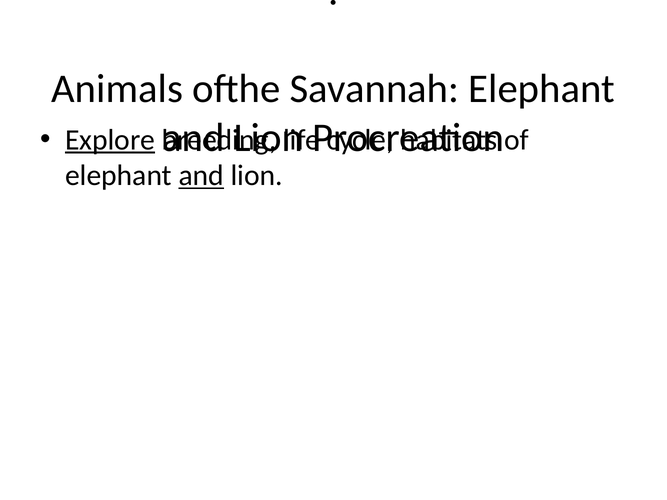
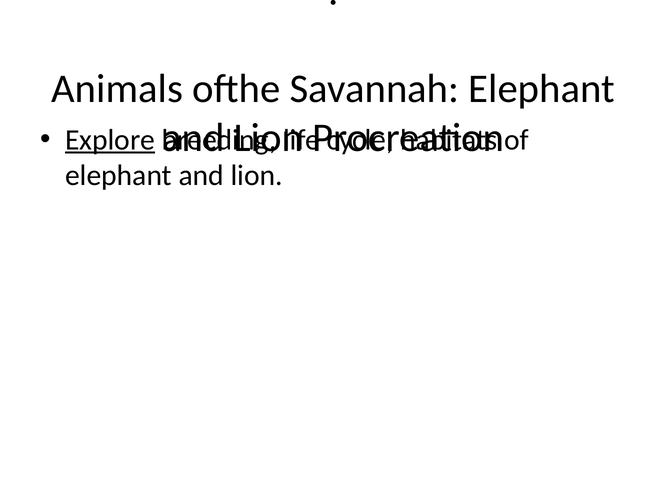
and underline: present -> none (201, 176)
